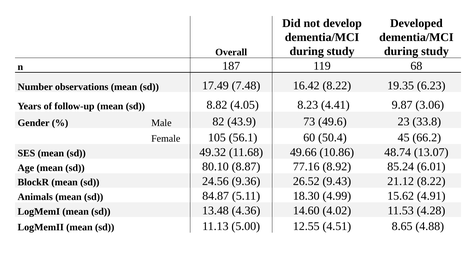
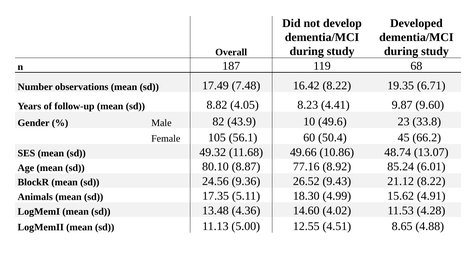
6.23: 6.23 -> 6.71 (431, 86)
3.06: 3.06 -> 9.60 (430, 105)
73: 73 -> 10 (309, 122)
84.87: 84.87 -> 17.35 (216, 196)
